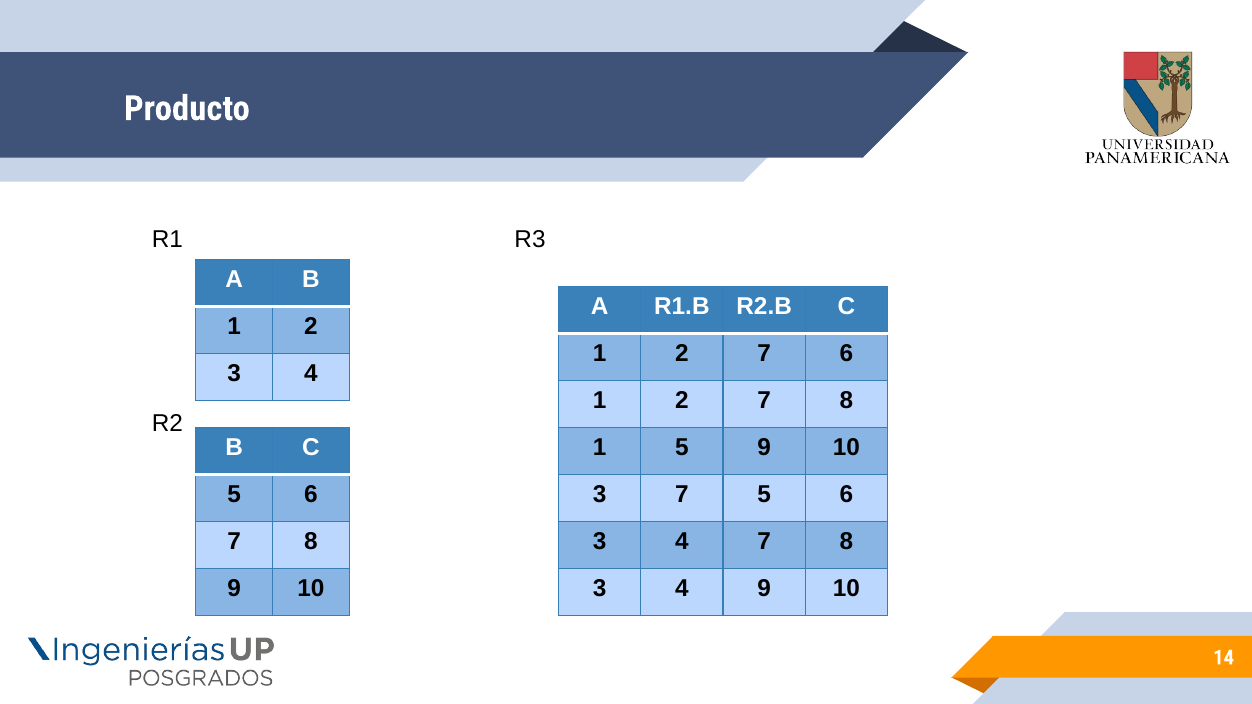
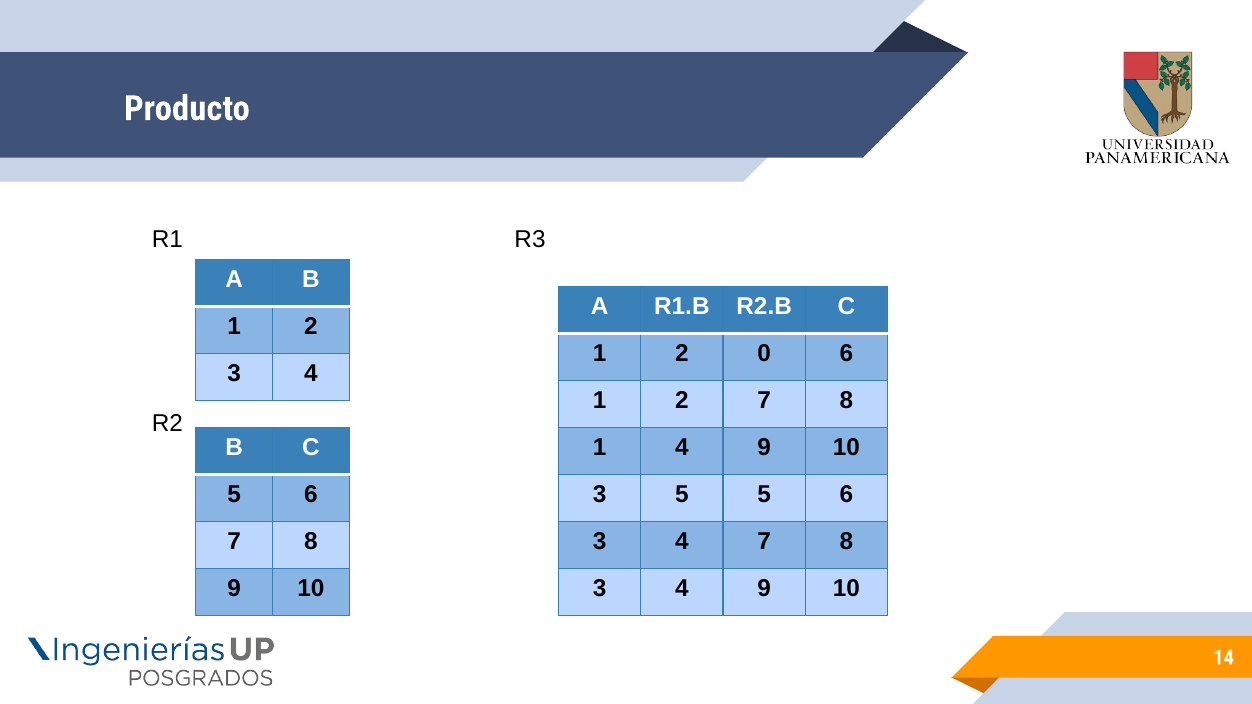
7: 7 -> 0 (764, 354)
1 5: 5 -> 4 (682, 448)
3 7: 7 -> 5 (682, 495)
